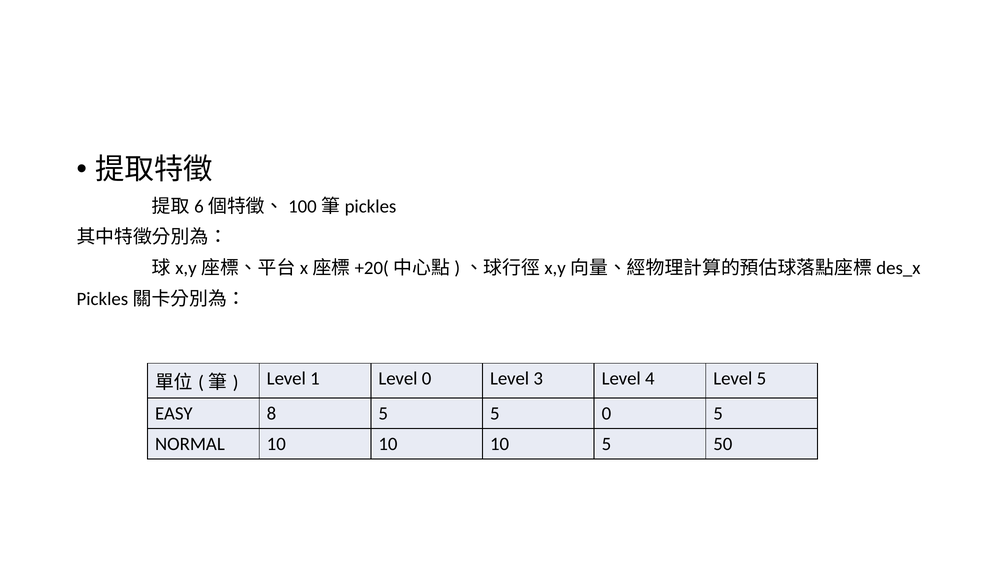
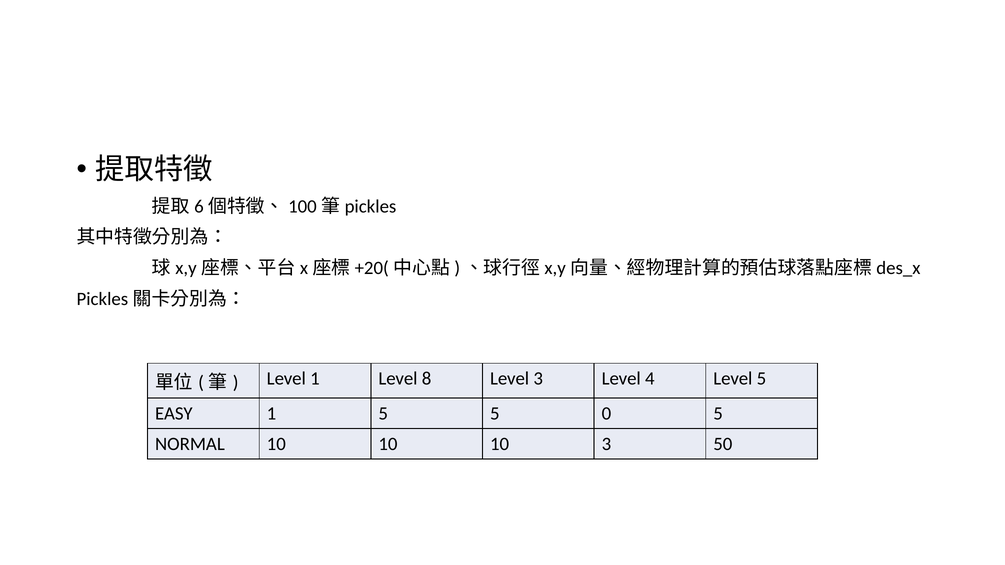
Level 0: 0 -> 8 (427, 379)
EASY 8: 8 -> 1 (272, 414)
10 5: 5 -> 3 (606, 444)
